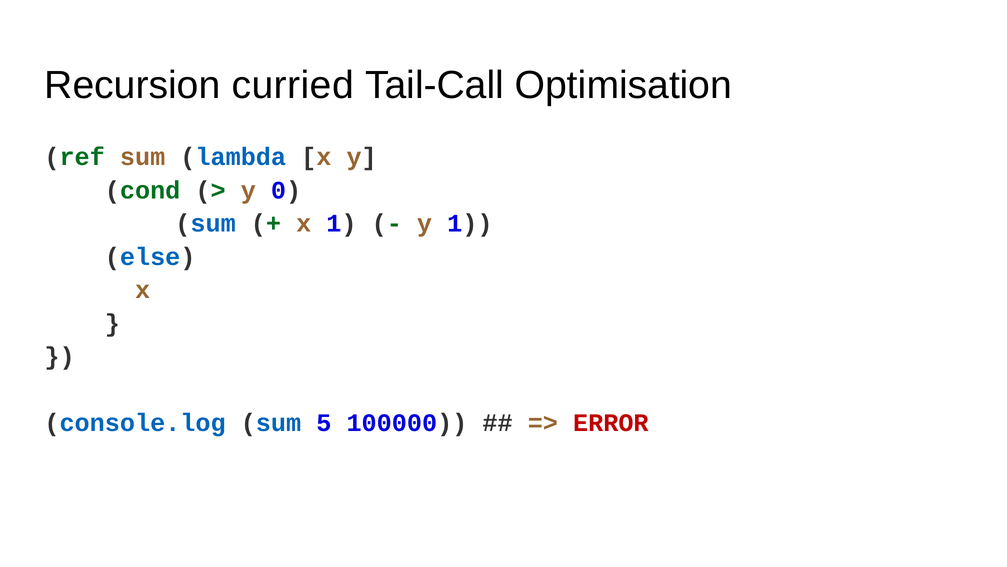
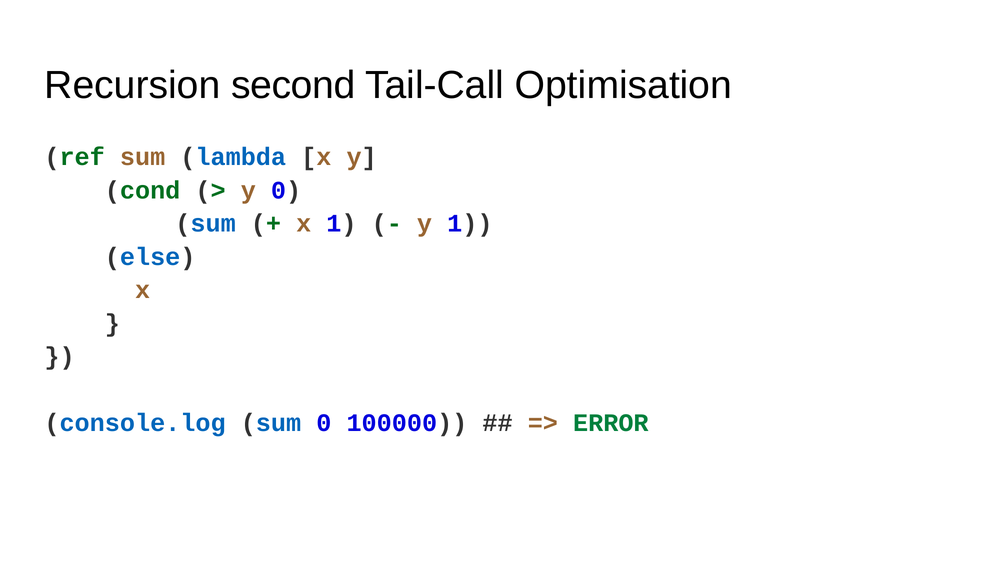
curried: curried -> second (293, 85)
sum 5: 5 -> 0 (324, 423)
ERROR colour: red -> green (611, 423)
